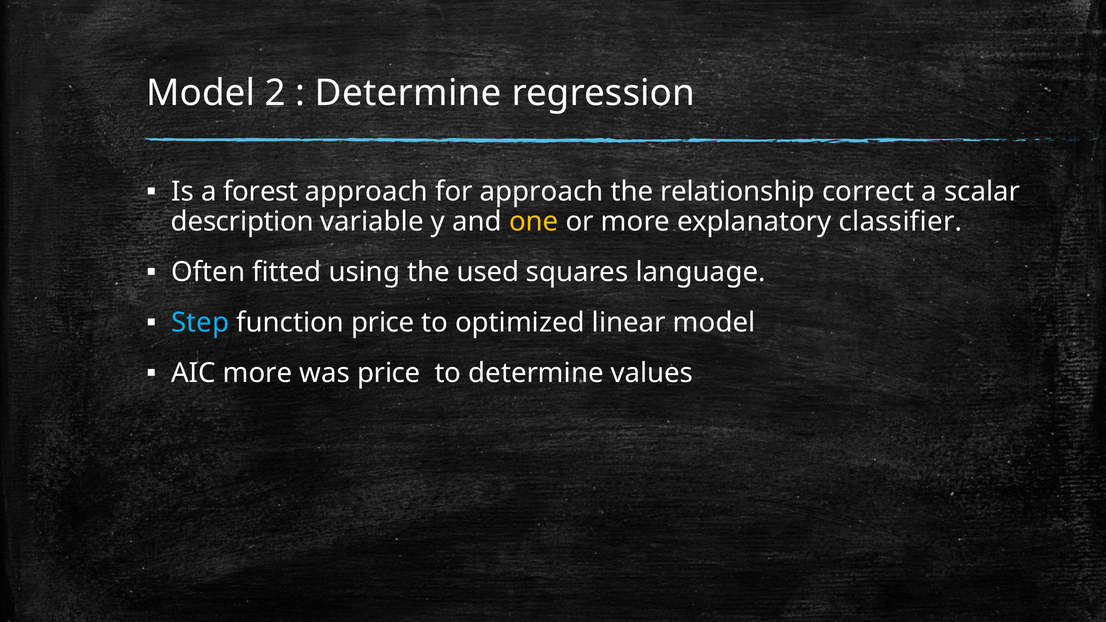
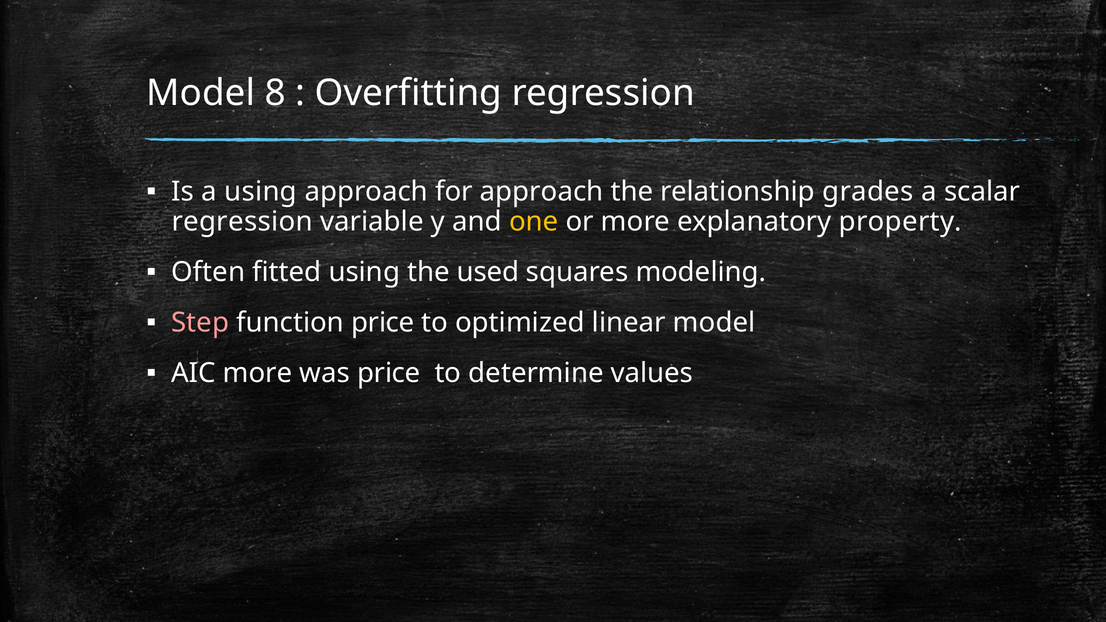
2: 2 -> 8 (275, 93)
Determine: Determine -> Overfitting (408, 93)
a forest: forest -> using (261, 192)
correct: correct -> grades (868, 192)
description: description -> regression (242, 222)
classifier: classifier -> property (900, 222)
language: language -> modeling (701, 272)
Step colour: light blue -> pink (200, 323)
